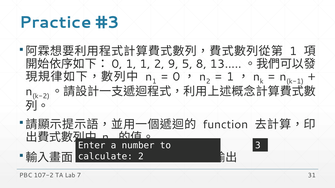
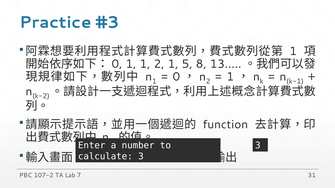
2 9: 9 -> 1 (173, 64)
calculate 2: 2 -> 3 (141, 157)
